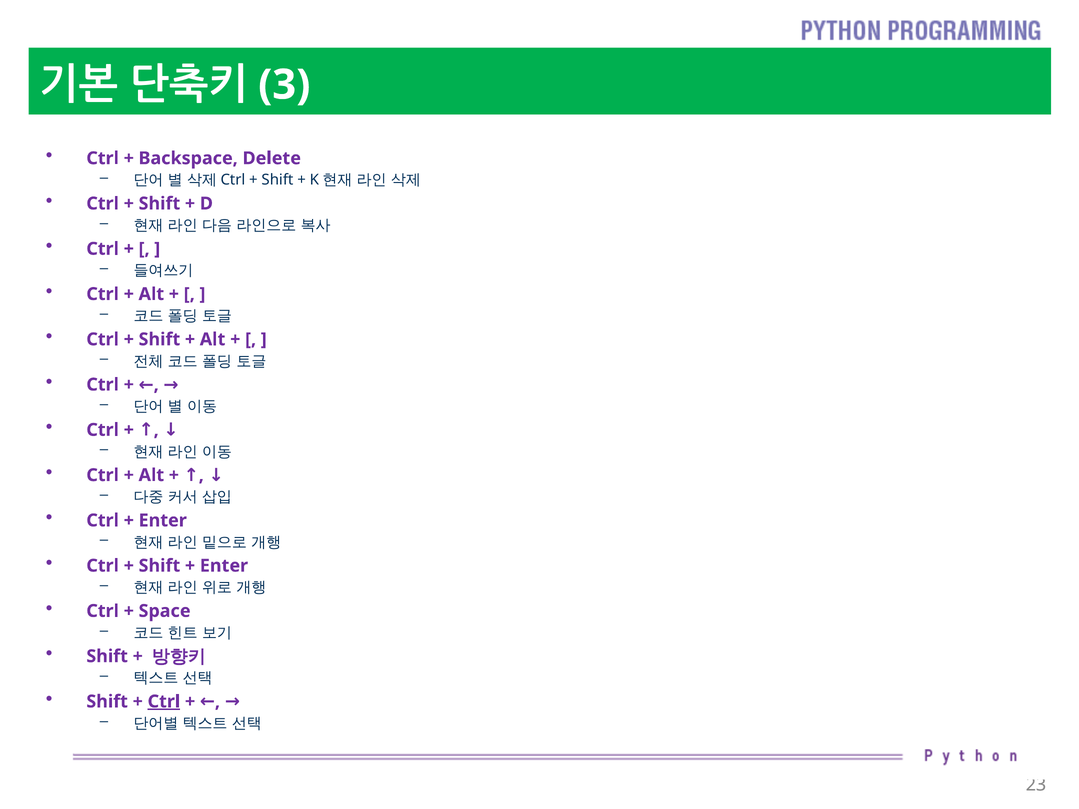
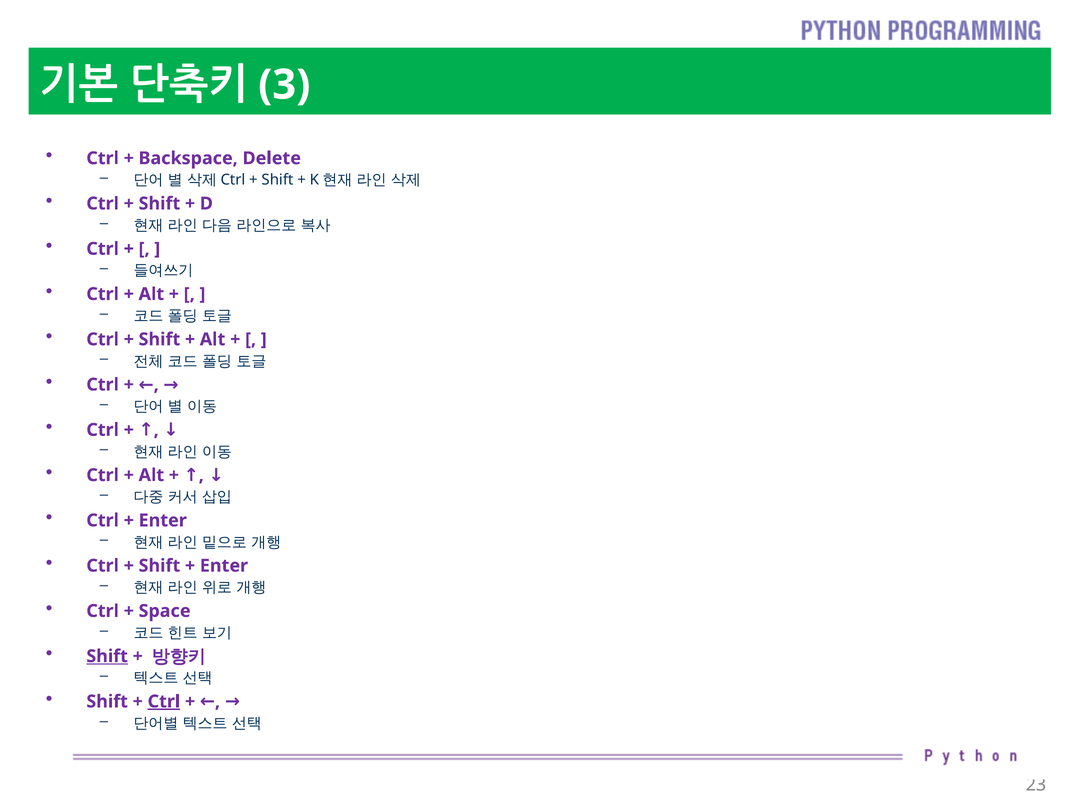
Shift underline: none -> present (107, 656)
